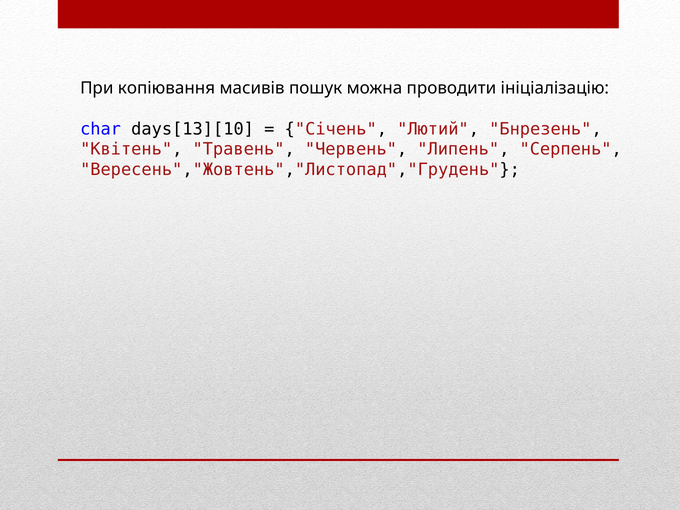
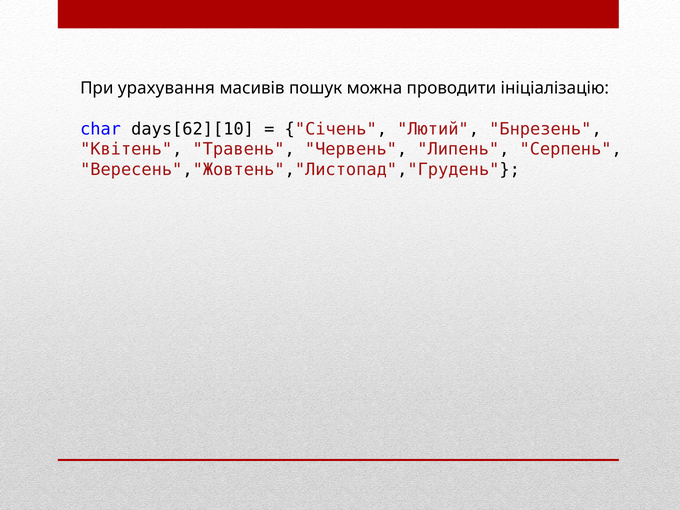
копіювання: копіювання -> урахування (166, 88)
days[13][10: days[13][10 -> days[62][10 (193, 129)
